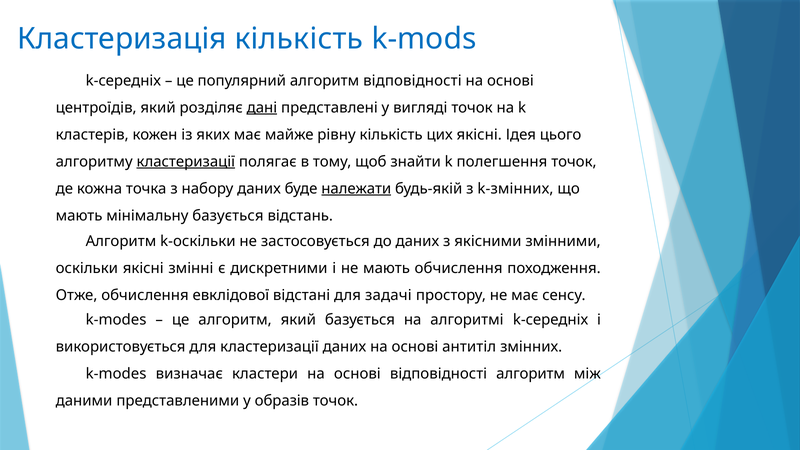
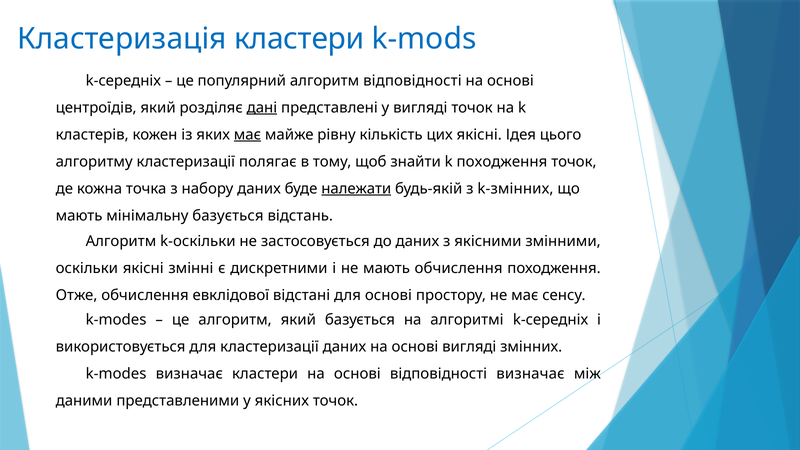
Кластеризація кількість: кількість -> кластери (299, 39)
має underline: none -> present (247, 135)
кластеризації underline: present -> none (186, 162)
k полегшення: полегшення -> походження (502, 162)
для задачі: задачі -> основі (388, 295)
основі антитіл: антитіл -> вигляді (469, 347)
відповідності алгоритм: алгоритм -> визначає (530, 374)
образів: образів -> якісних (282, 401)
